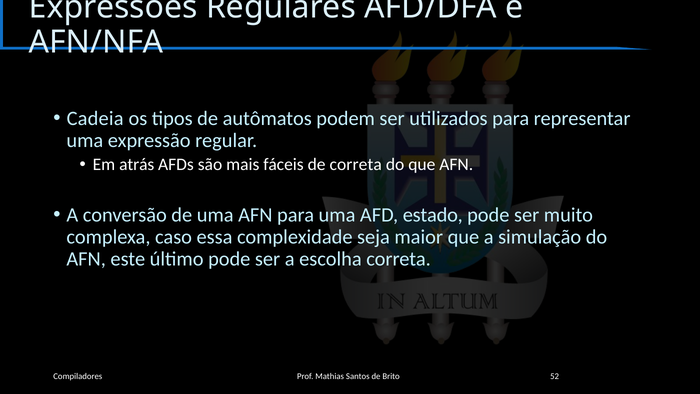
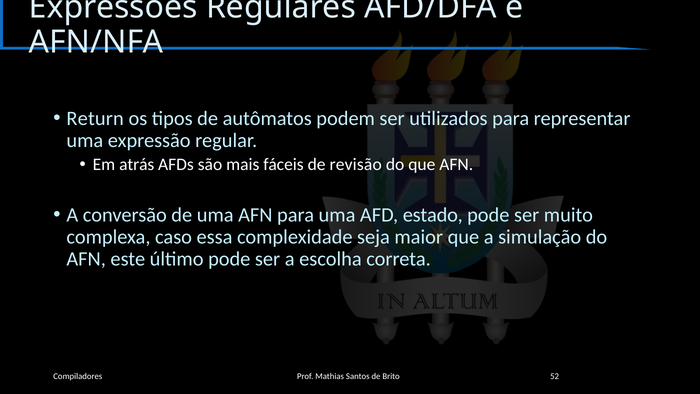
Cadeia: Cadeia -> Return (95, 118)
de correta: correta -> revisão (356, 165)
